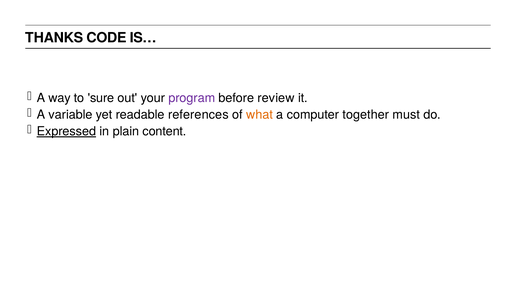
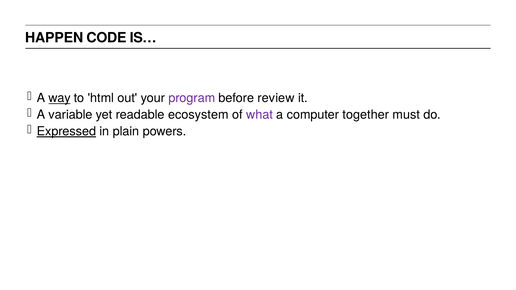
THANKS: THANKS -> HAPPEN (54, 38)
way underline: none -> present (60, 98)
sure: sure -> html (101, 98)
references: references -> ecosystem (198, 115)
what colour: orange -> purple (260, 115)
content: content -> powers (165, 131)
